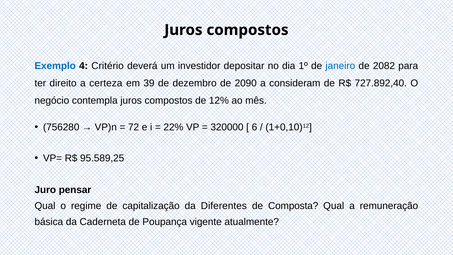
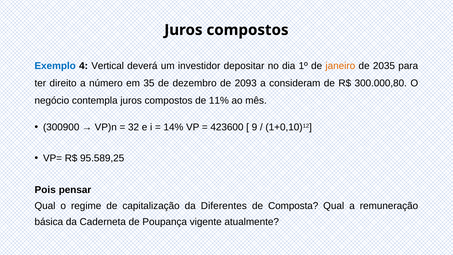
Critério: Critério -> Vertical (108, 66)
janeiro colour: blue -> orange (340, 66)
2082: 2082 -> 2035 (384, 66)
certeza: certeza -> número (106, 83)
39: 39 -> 35 (149, 83)
2090: 2090 -> 2093 (246, 83)
727.892,40: 727.892,40 -> 300.000,80 (381, 83)
12%: 12% -> 11% (219, 100)
756280: 756280 -> 300900 (61, 127)
72: 72 -> 32 (134, 127)
22%: 22% -> 14% (173, 127)
320000: 320000 -> 423600 (227, 127)
6: 6 -> 9 (254, 127)
Juro: Juro -> Pois (45, 190)
